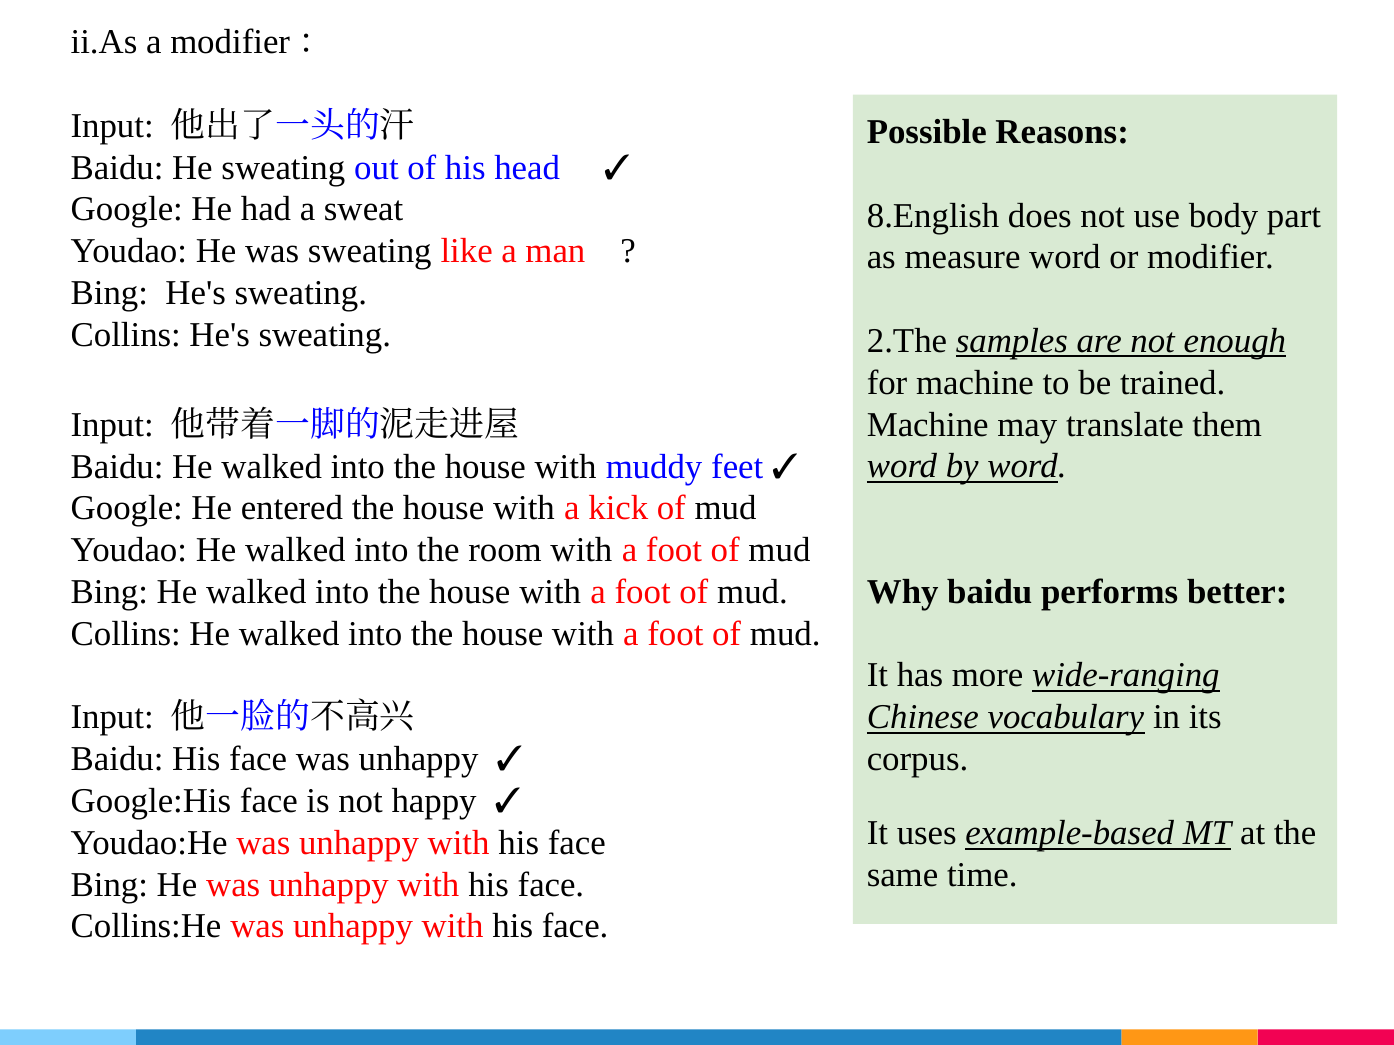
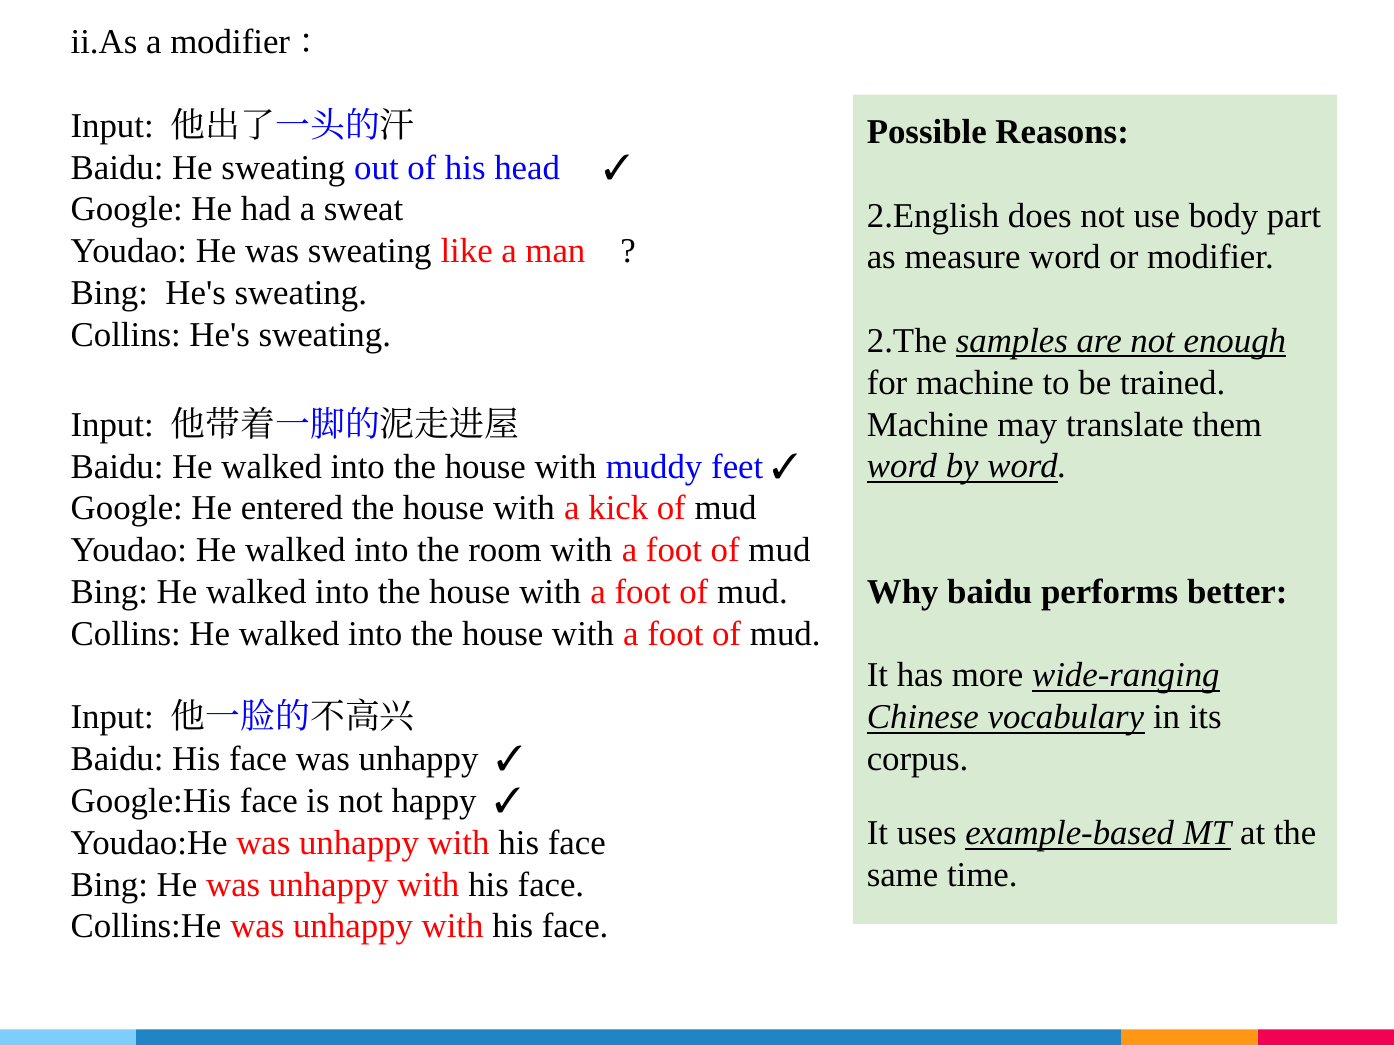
8.English: 8.English -> 2.English (933, 216)
